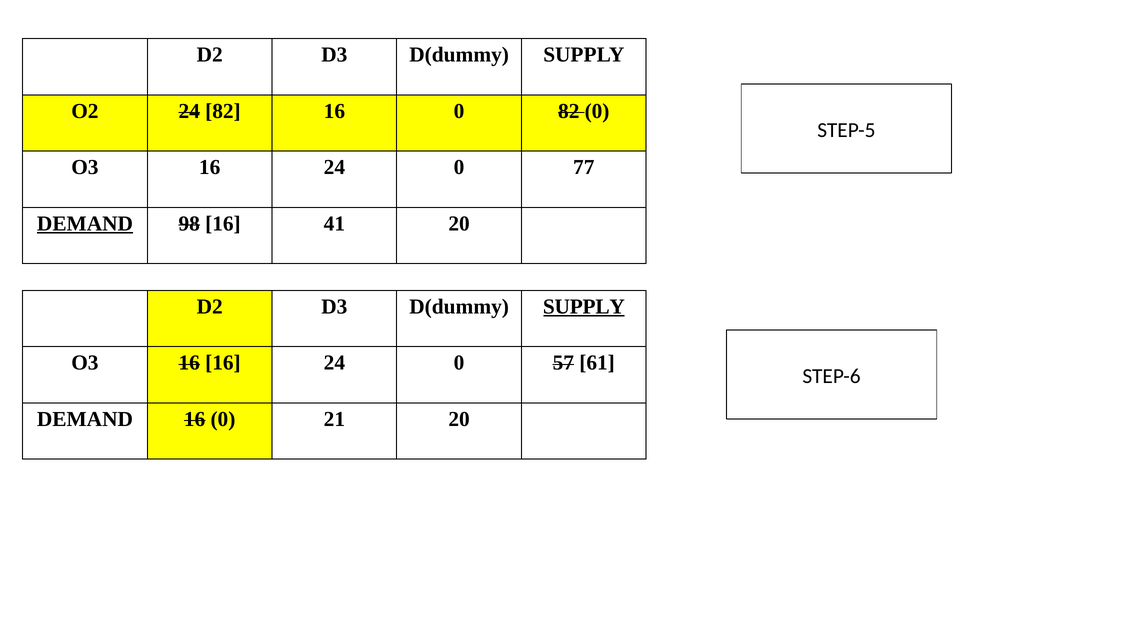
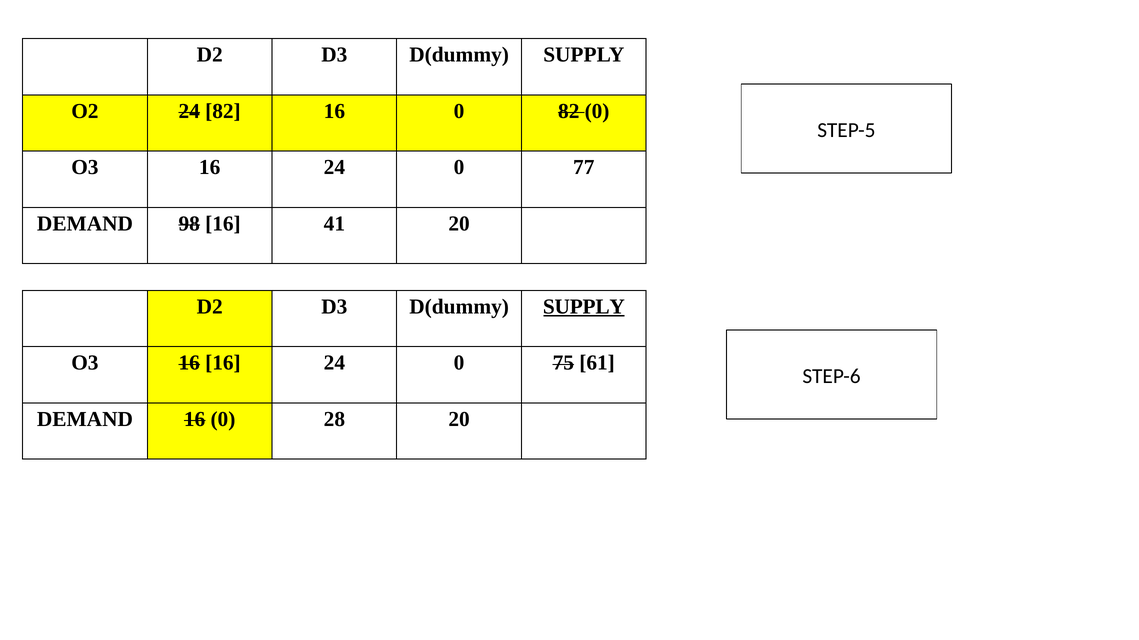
DEMAND underline: present -> none (85, 224)
57: 57 -> 75 (563, 363)
21: 21 -> 28 (334, 420)
